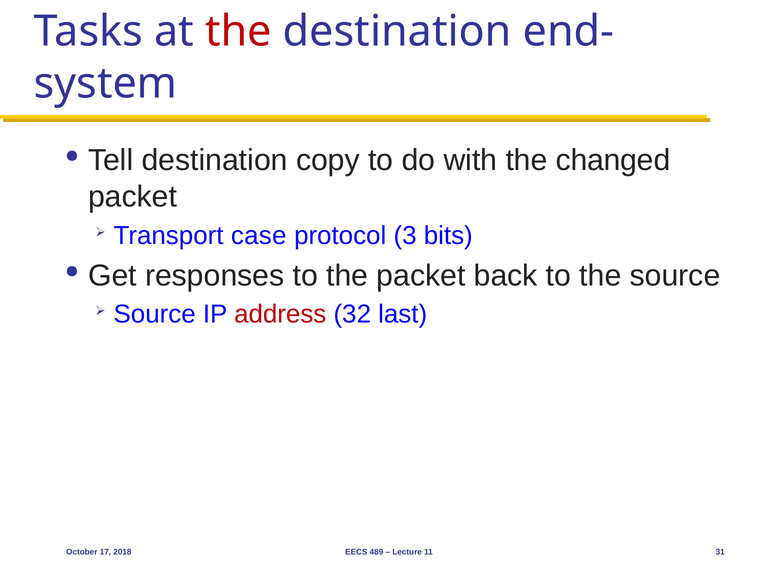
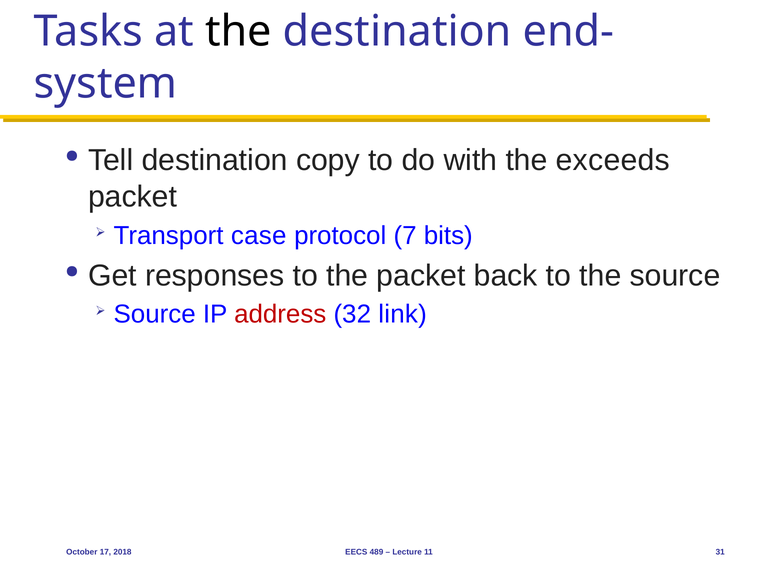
the colour: red -> black (238, 31)
changed: changed -> exceeds (613, 160)
3: 3 -> 7 (405, 235)
last: last -> link (403, 314)
